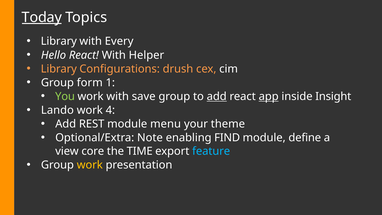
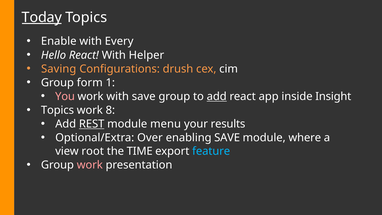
Library: Library -> Enable (59, 41)
Library: Library -> Saving (59, 69)
You colour: light green -> pink (65, 96)
app underline: present -> none (269, 96)
Lando: Lando -> Topics (57, 110)
4: 4 -> 8 (110, 110)
REST underline: none -> present (92, 124)
theme: theme -> results (228, 124)
Note: Note -> Over (150, 138)
enabling FIND: FIND -> SAVE (227, 138)
define: define -> where (305, 138)
core: core -> root (93, 151)
work colour: yellow -> pink (90, 165)
